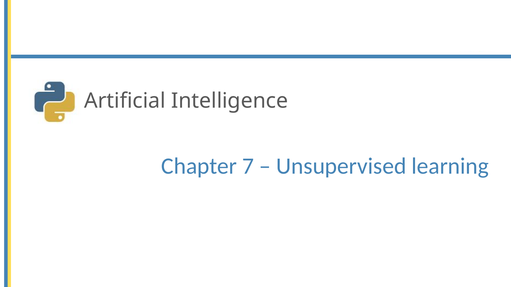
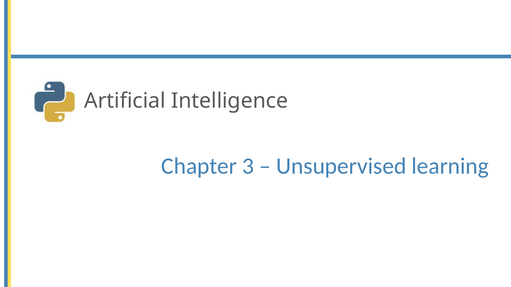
7: 7 -> 3 (248, 167)
